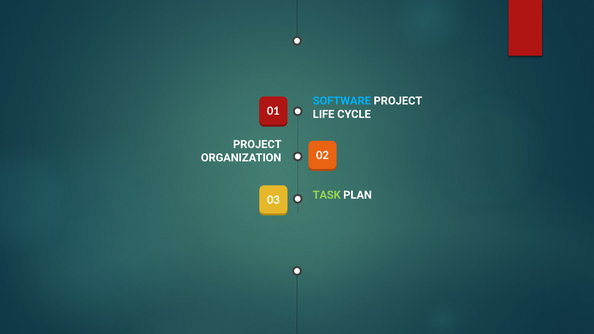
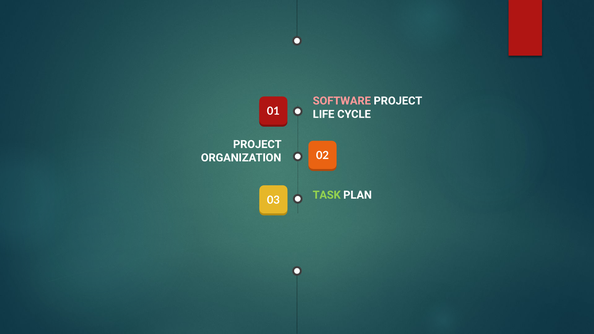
SOFTWARE colour: light blue -> pink (342, 101)
